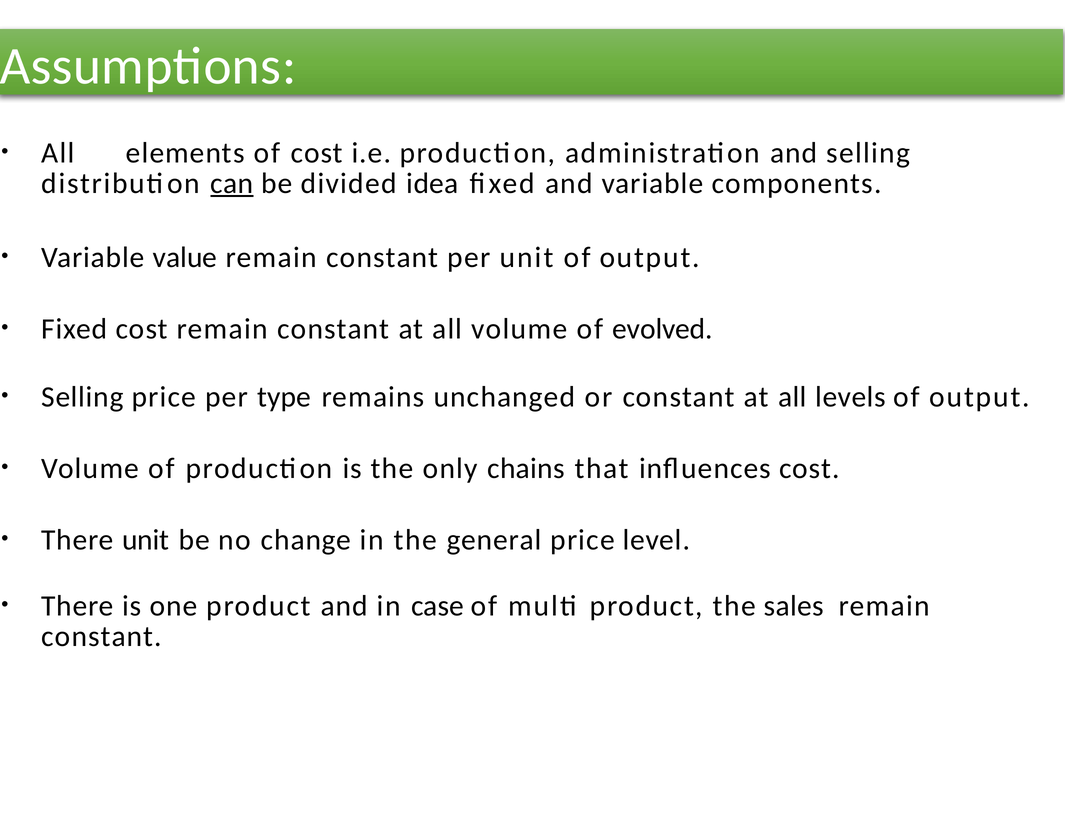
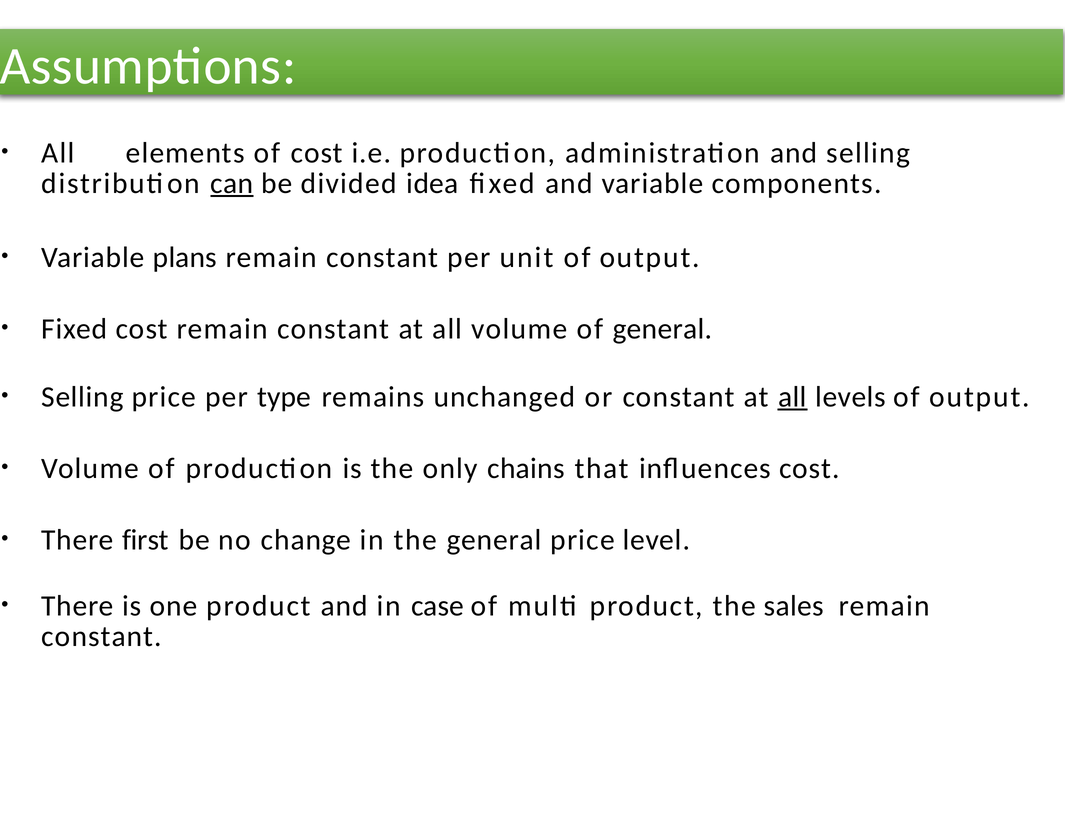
value: value -> plans (185, 257)
of evolved: evolved -> general (662, 329)
all underline: none -> present (792, 397)
There unit: unit -> first (145, 540)
